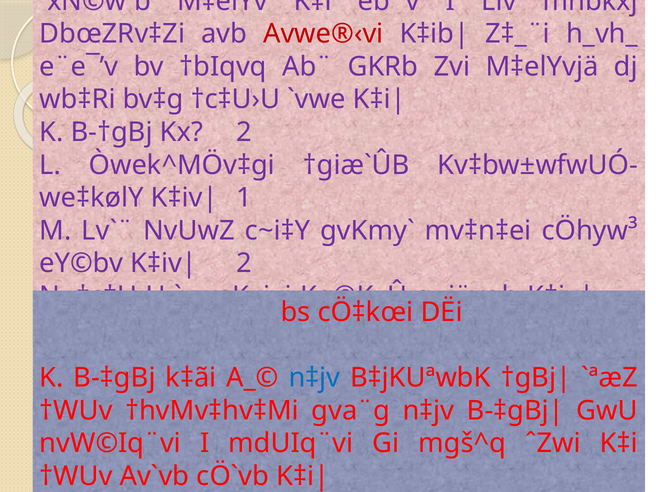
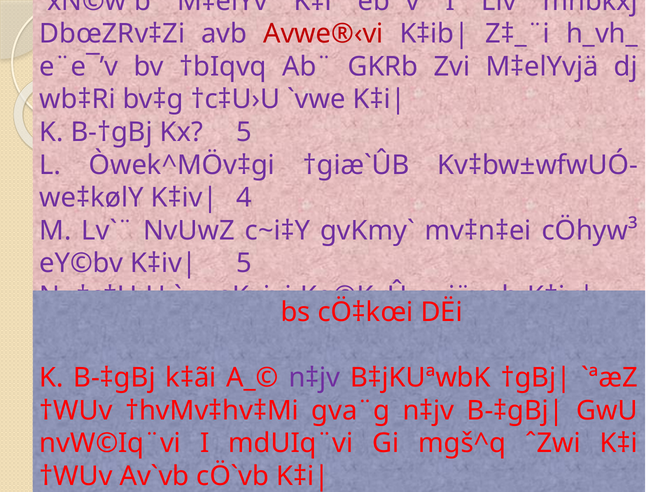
Kx 2: 2 -> 5 (244, 132)
1: 1 -> 4 (244, 198)
2: 2 -> 5 (244, 263)
n‡jv colour: blue -> purple (314, 378)
